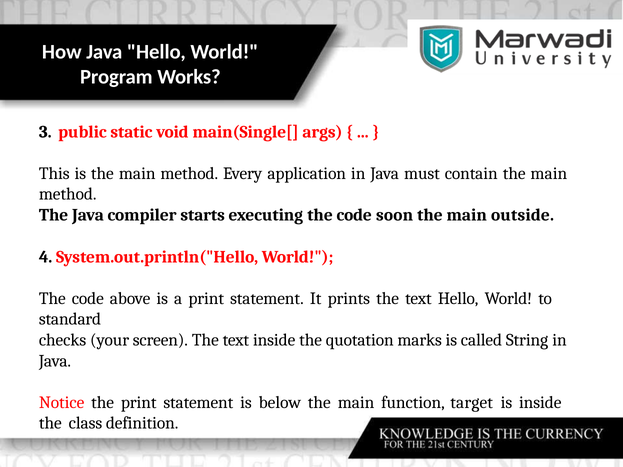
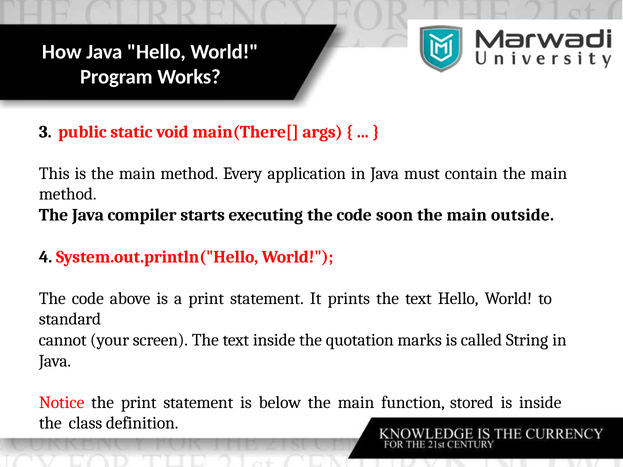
main(Single[: main(Single[ -> main(There[ (246, 132)
checks: checks -> cannot (63, 340)
target: target -> stored (472, 403)
